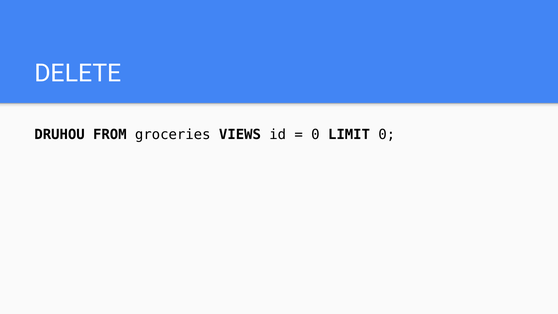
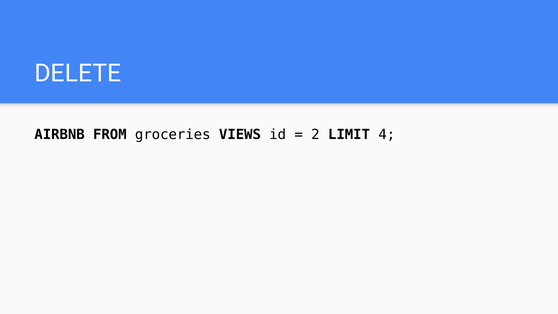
DRUHOU: DRUHOU -> AIRBNB (60, 135)
0: 0 -> 2 (315, 135)
LIMIT 0: 0 -> 4 (387, 135)
